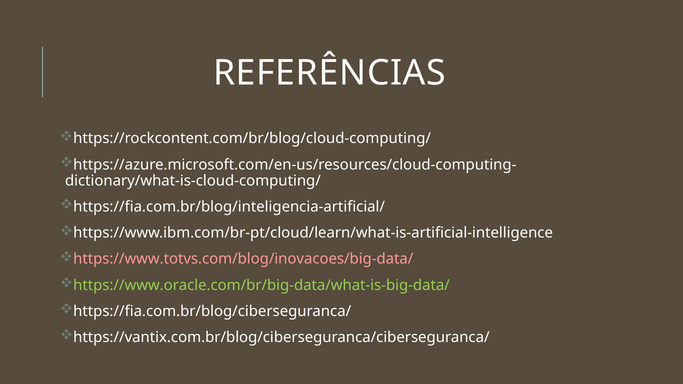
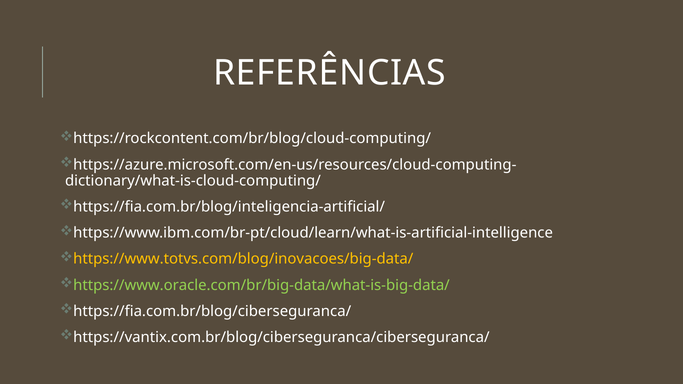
https://www.totvs.com/blog/inovacoes/big-data/ colour: pink -> yellow (243, 259)
